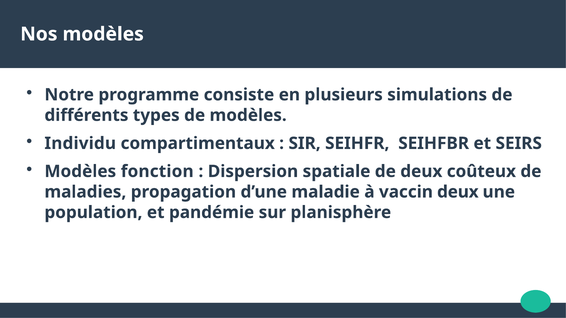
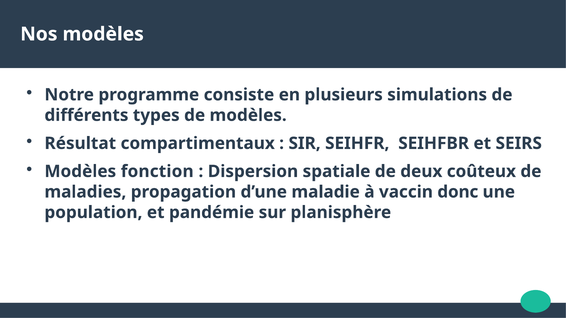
Individu: Individu -> Résultat (80, 143)
vaccin deux: deux -> donc (458, 192)
